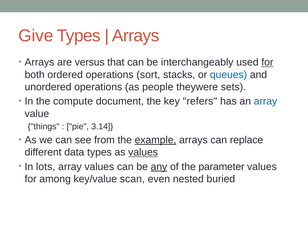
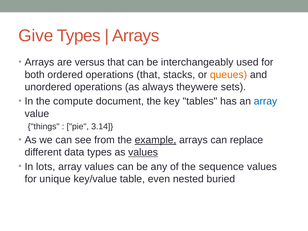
for underline: present -> none (267, 62)
operations sort: sort -> that (148, 75)
queues colour: blue -> orange (229, 75)
people: people -> always (158, 87)
refers: refers -> tables (200, 101)
any underline: present -> none (159, 167)
parameter: parameter -> sequence (221, 167)
among: among -> unique (55, 179)
scan: scan -> table (132, 179)
